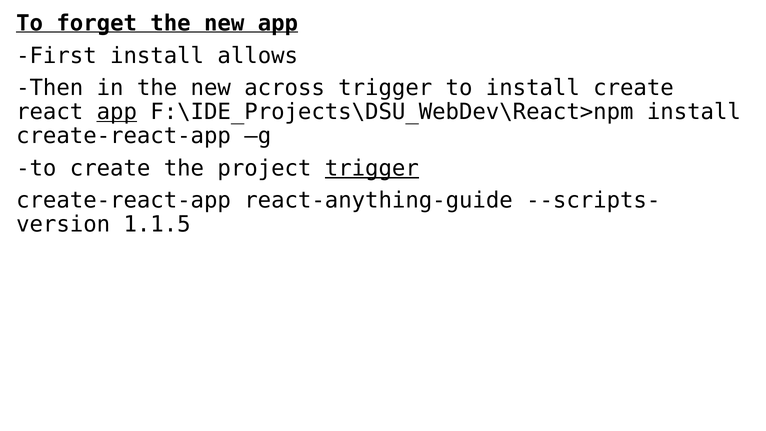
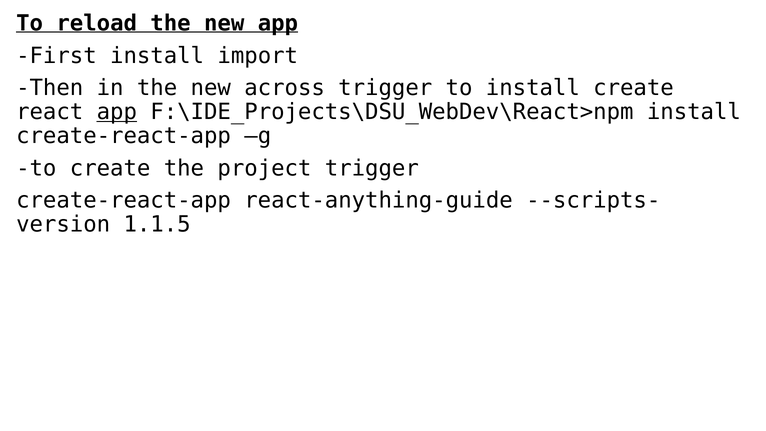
forget: forget -> reload (97, 24)
allows: allows -> import (258, 56)
trigger underline: present -> none (372, 168)
